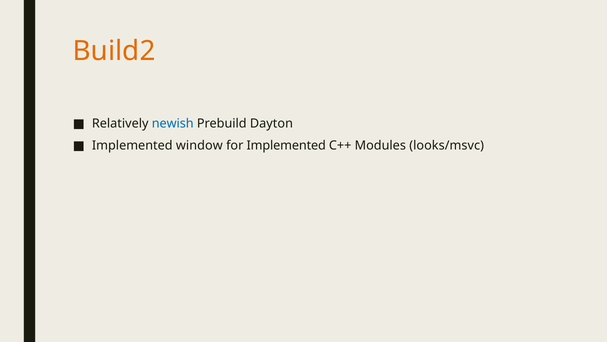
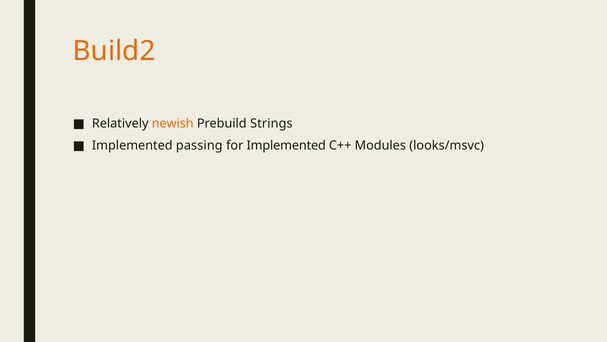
newish colour: blue -> orange (173, 123)
Dayton: Dayton -> Strings (271, 123)
window: window -> passing (199, 145)
